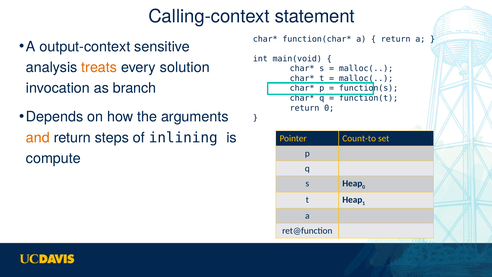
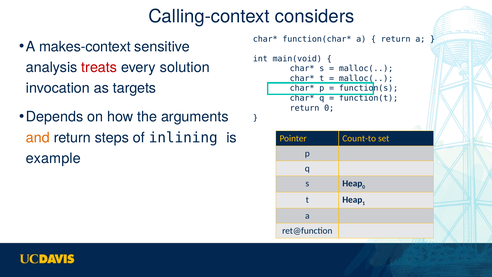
statement: statement -> considers (315, 16)
output-context: output-context -> makes-context (85, 47)
treats colour: orange -> red (99, 67)
branch: branch -> targets (135, 88)
compute: compute -> example (53, 158)
